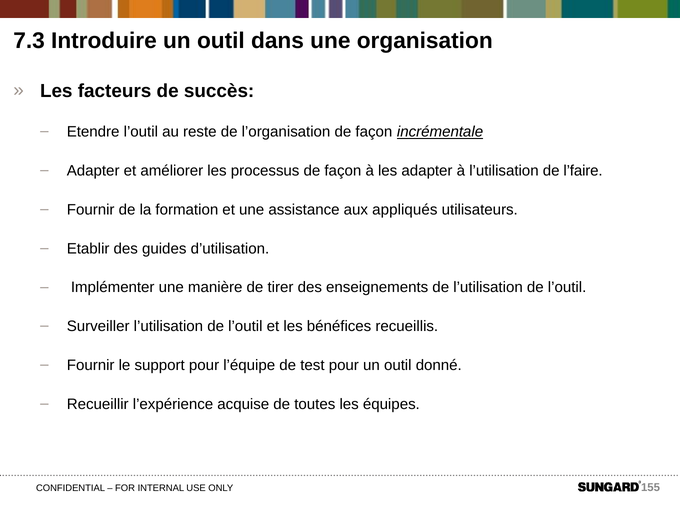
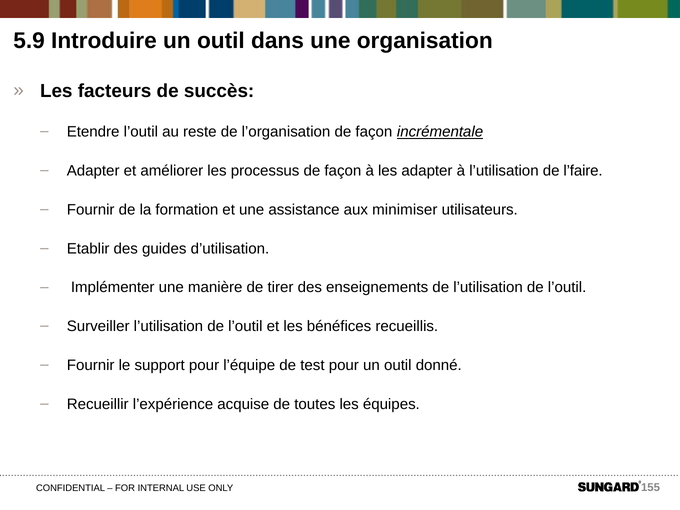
7.3: 7.3 -> 5.9 (29, 41)
appliqués: appliqués -> minimiser (405, 210)
